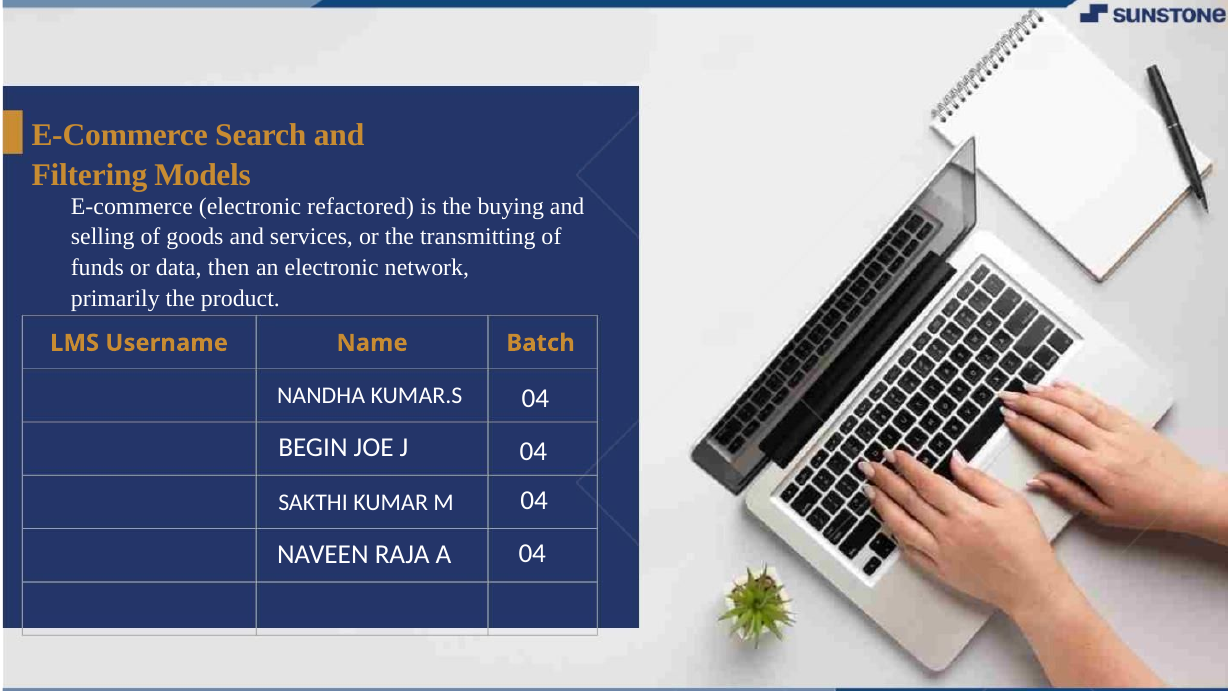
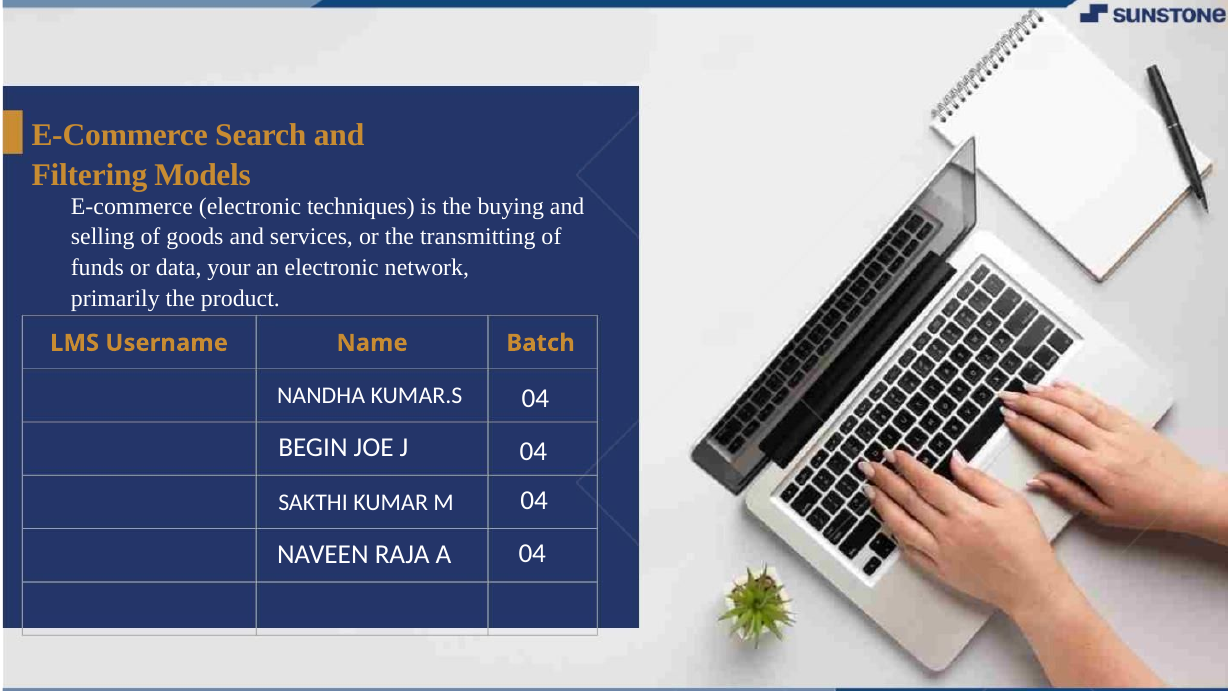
refactored: refactored -> techniques (361, 206)
then: then -> your (229, 268)
